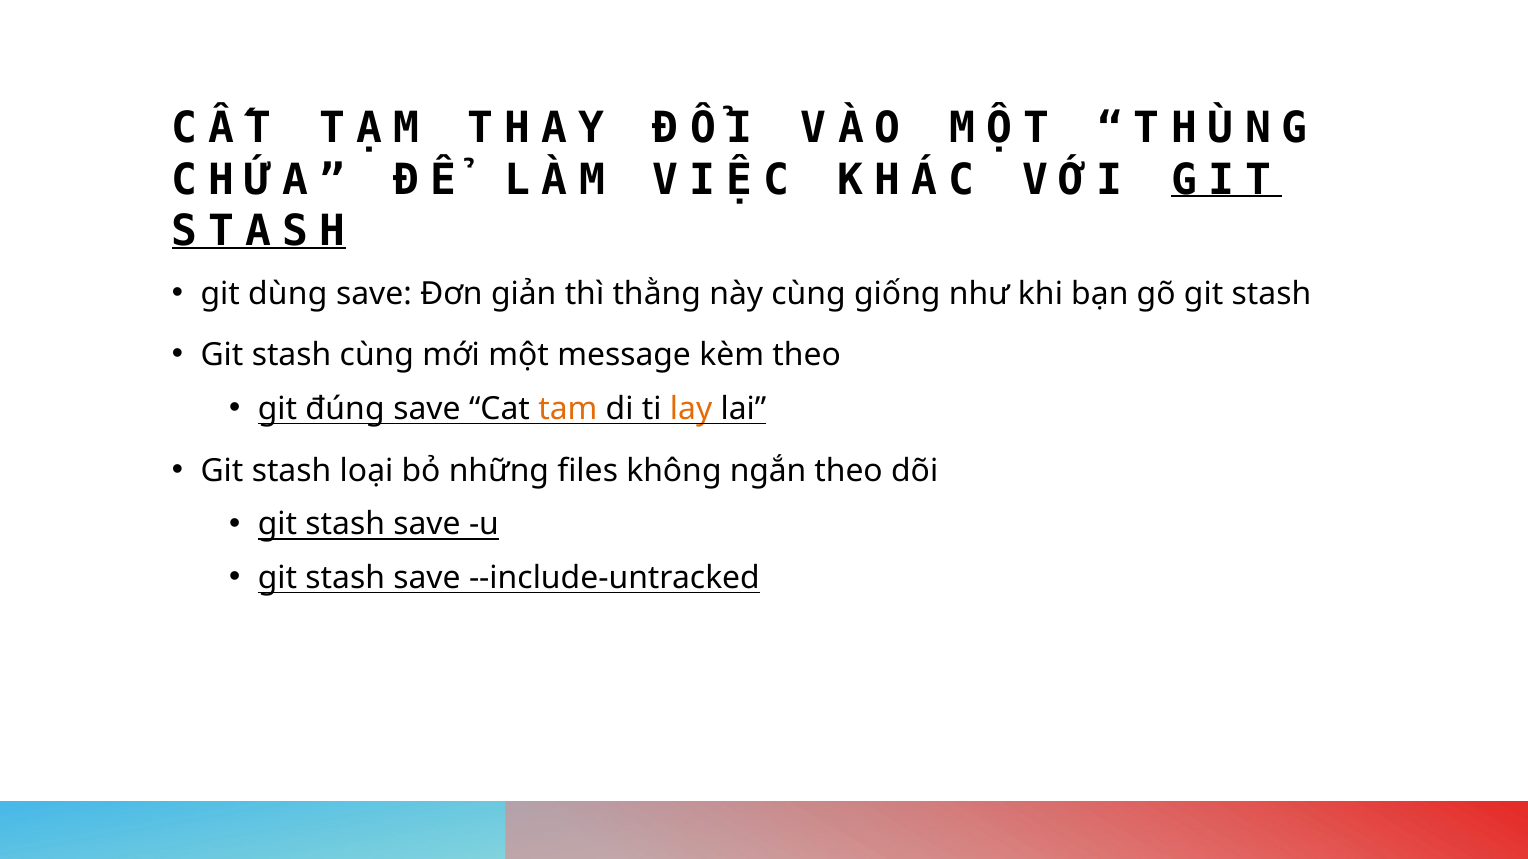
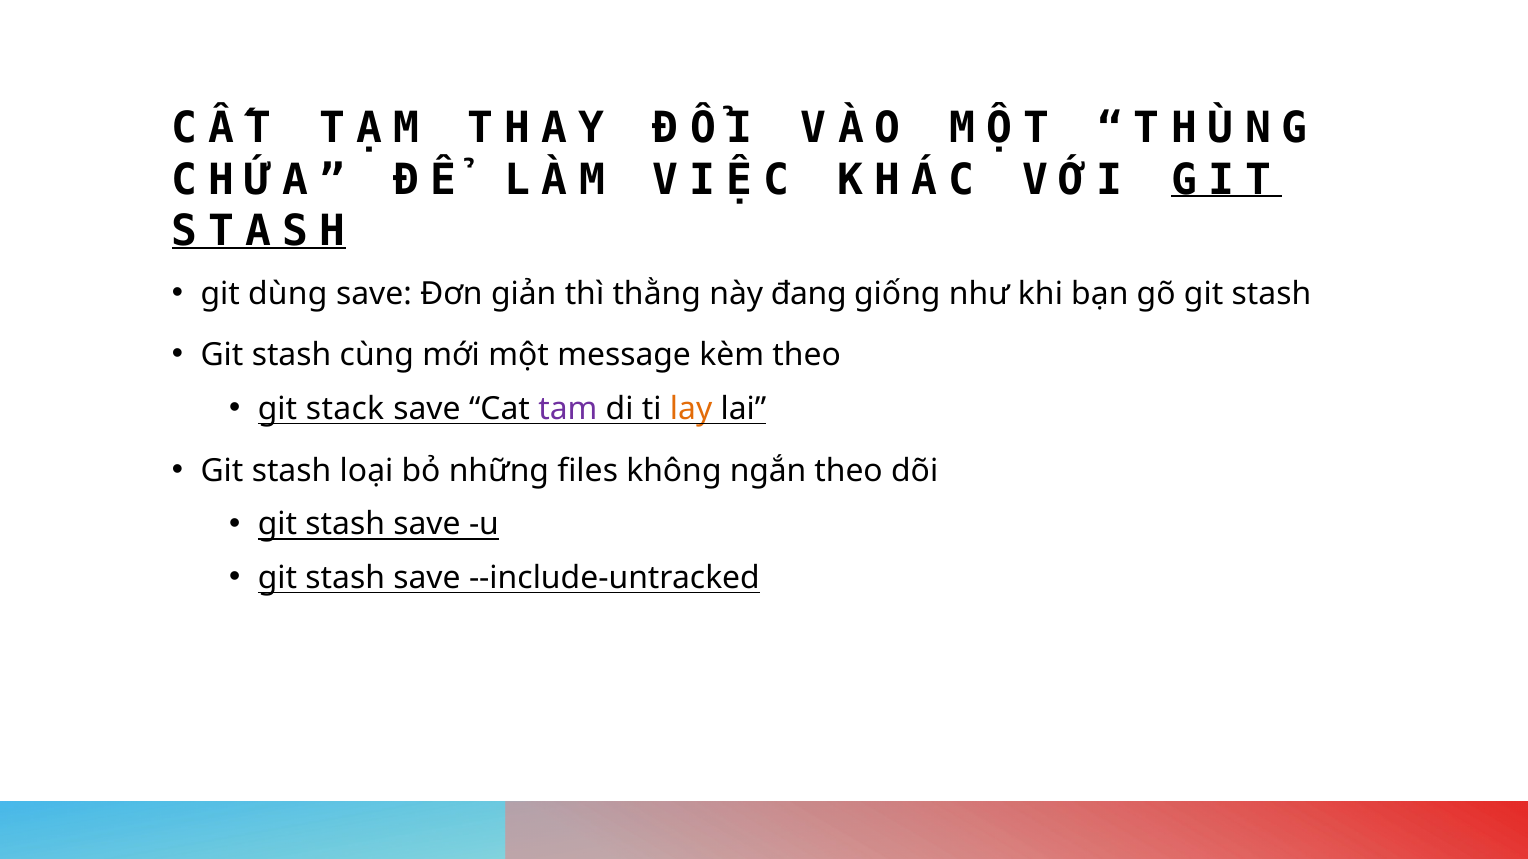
này cùng: cùng -> đang (809, 294)
đúng: đúng -> stack (345, 409)
tam colour: orange -> purple (568, 409)
